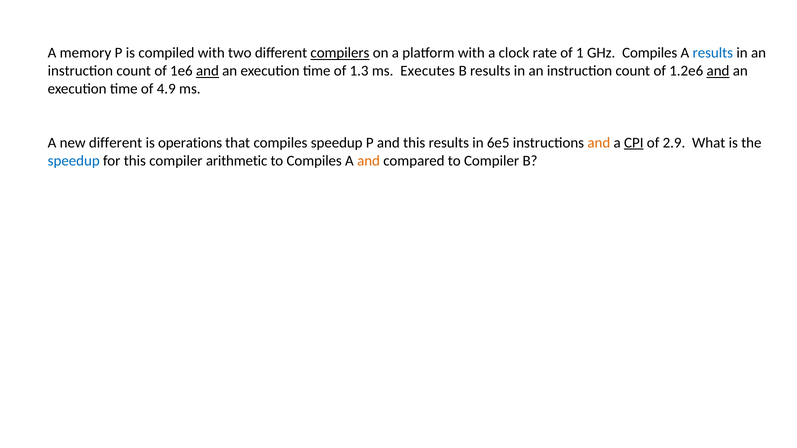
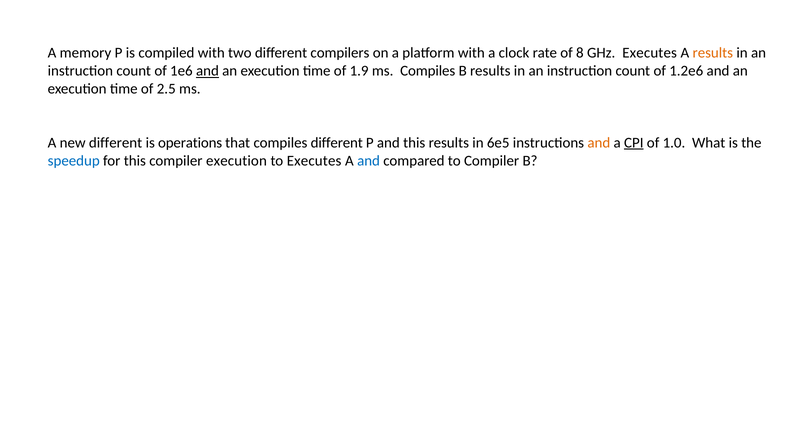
compilers underline: present -> none (340, 53)
1: 1 -> 8 (580, 53)
GHz Compiles: Compiles -> Executes (650, 53)
results colour: blue -> orange (713, 53)
1.3: 1.3 -> 1.9 (359, 71)
ms Executes: Executes -> Compiles (428, 71)
and underline: present -> none (718, 71)
4.9: 4.9 -> 2.5 (166, 89)
compiles speedup: speedup -> different (337, 143)
2.9: 2.9 -> 1.0 (674, 143)
compiler arithmetic: arithmetic -> execution (236, 161)
to Compiles: Compiles -> Executes (314, 161)
and colour: orange -> blue (369, 161)
